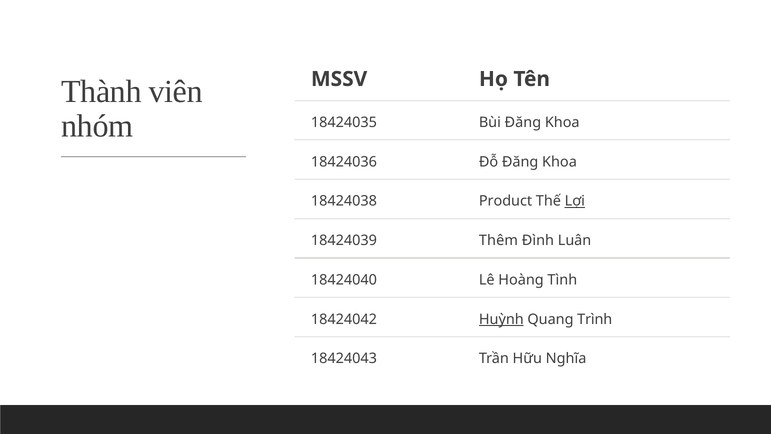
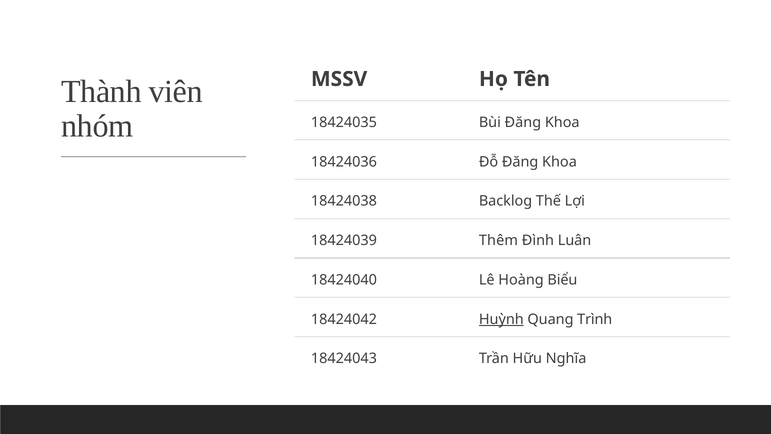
Product: Product -> Backlog (506, 201)
Lợi underline: present -> none (575, 201)
Tình: Tình -> Biểu (562, 280)
